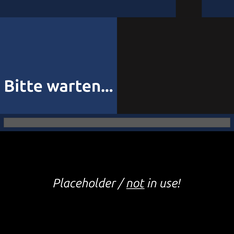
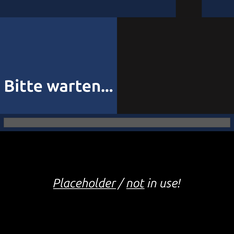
Placeholder underline: none -> present (85, 183)
